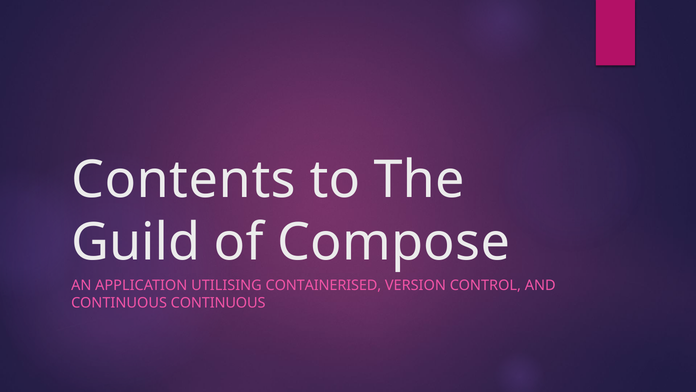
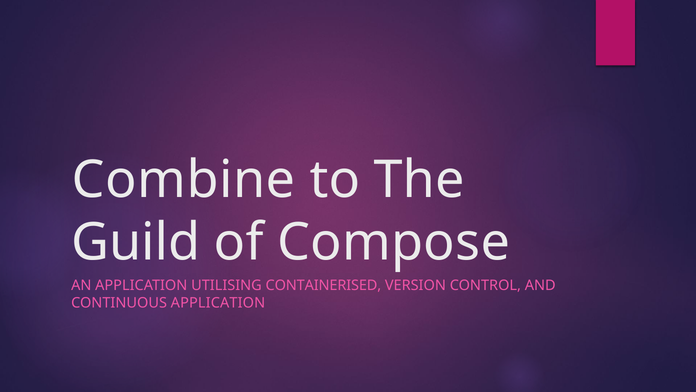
Contents: Contents -> Combine (184, 180)
CONTINUOUS CONTINUOUS: CONTINUOUS -> APPLICATION (218, 302)
